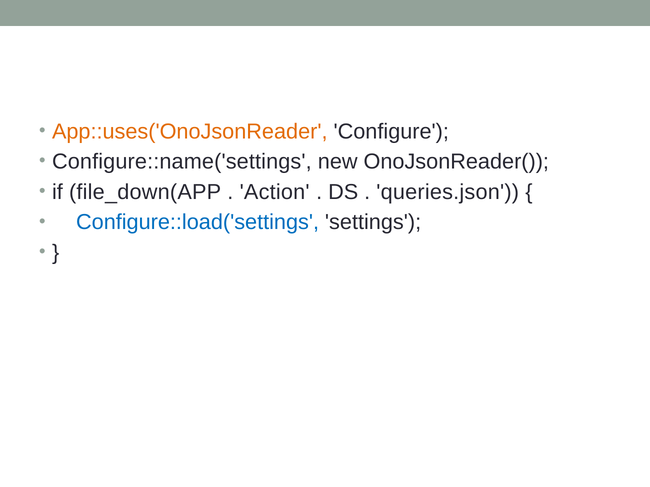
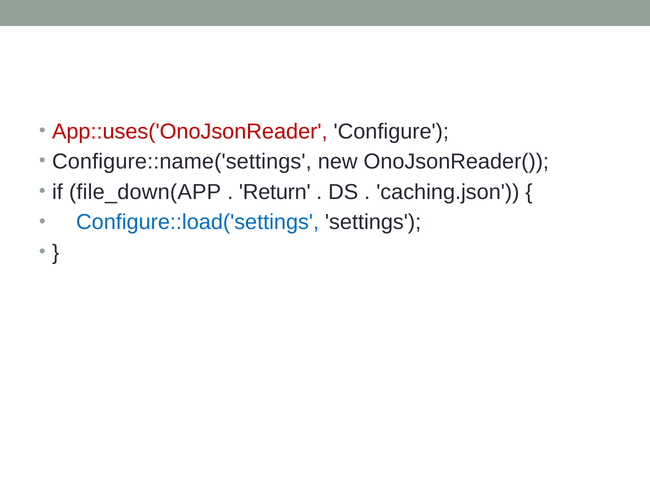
App::uses('OnoJsonReader colour: orange -> red (190, 132)
Action: Action -> Return (275, 192)
queries.json: queries.json -> caching.json (448, 192)
